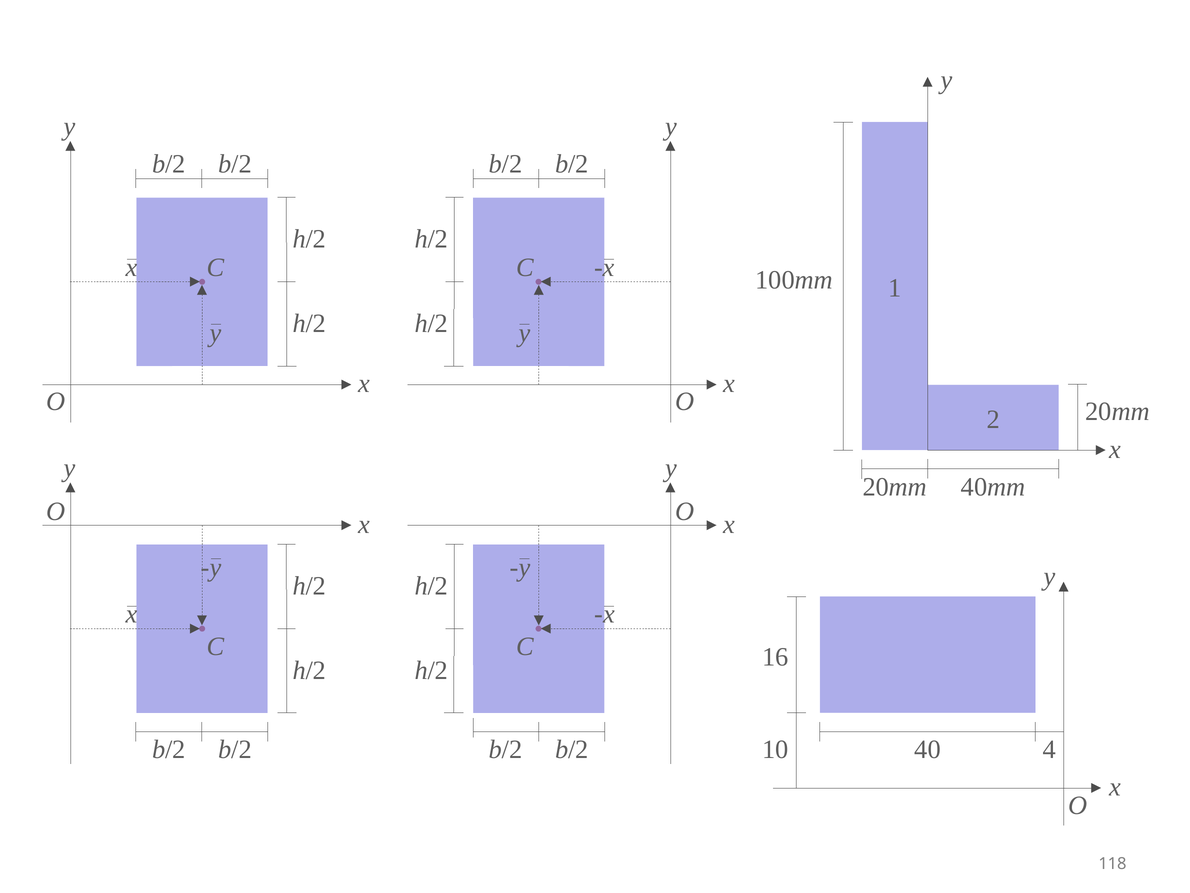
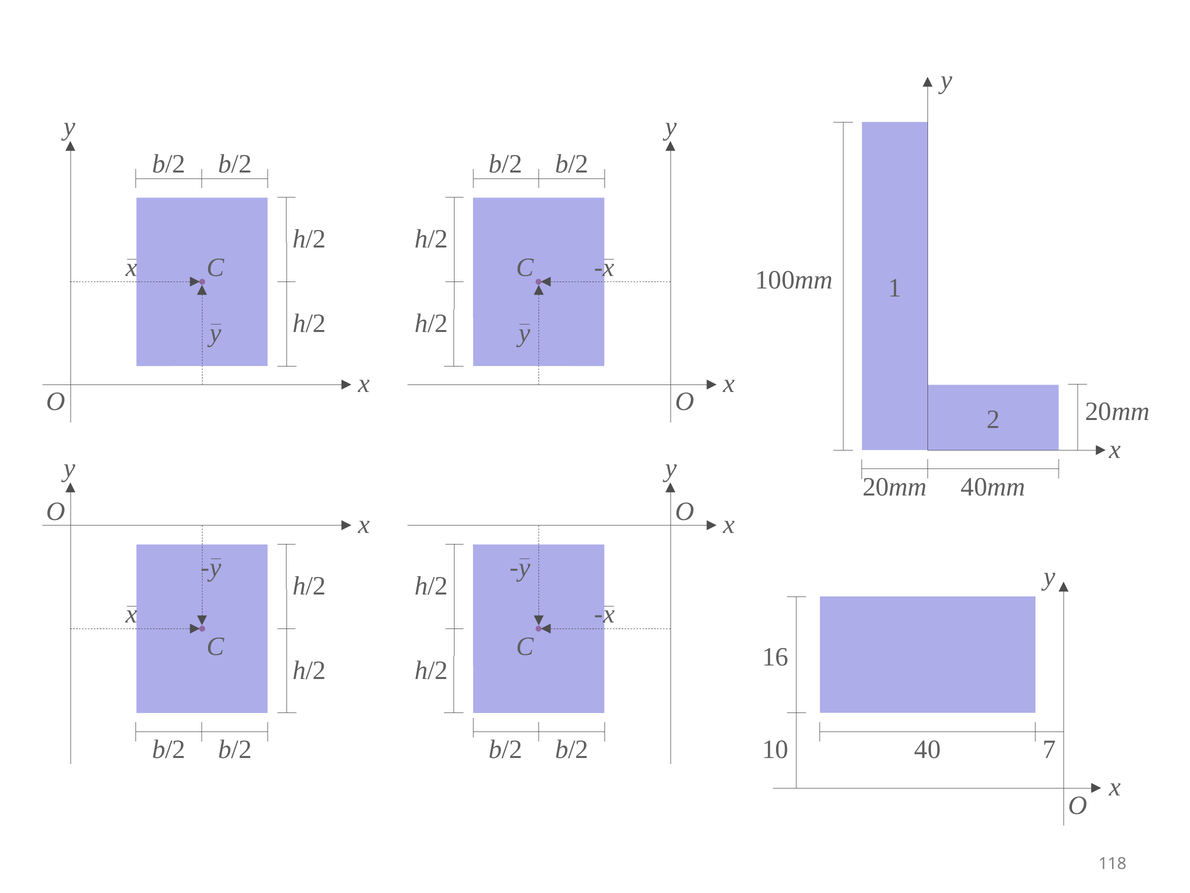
4: 4 -> 7 (1050, 749)
